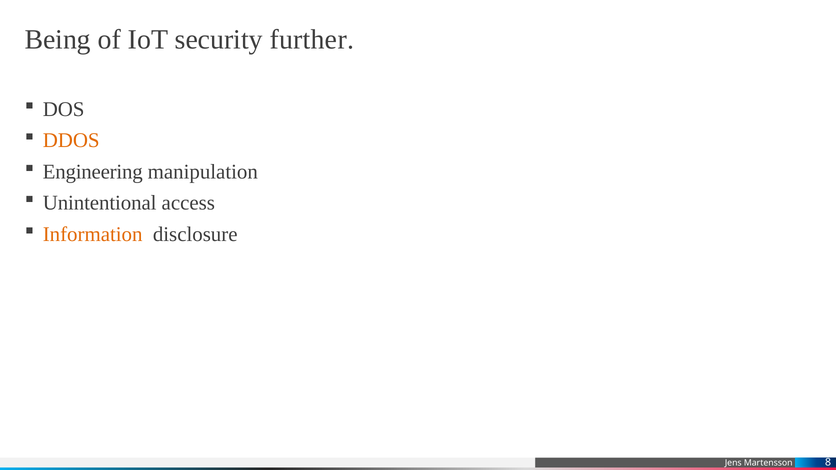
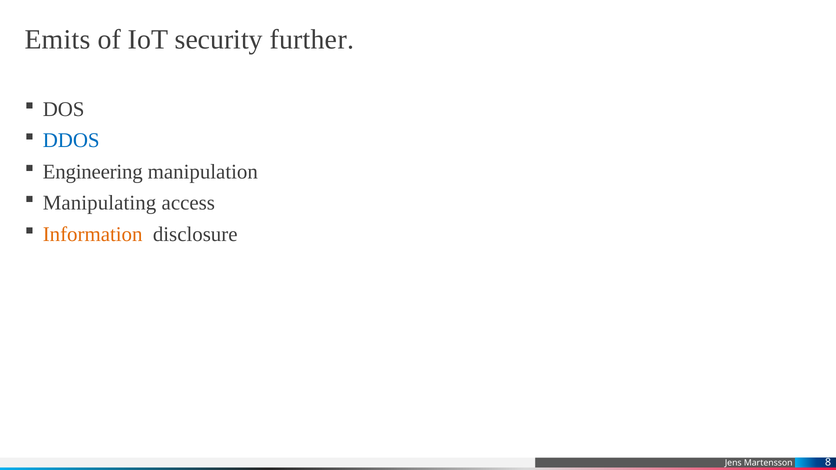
Being: Being -> Emits (58, 40)
DDOS colour: orange -> blue (71, 141)
Unintentional: Unintentional -> Manipulating (100, 203)
